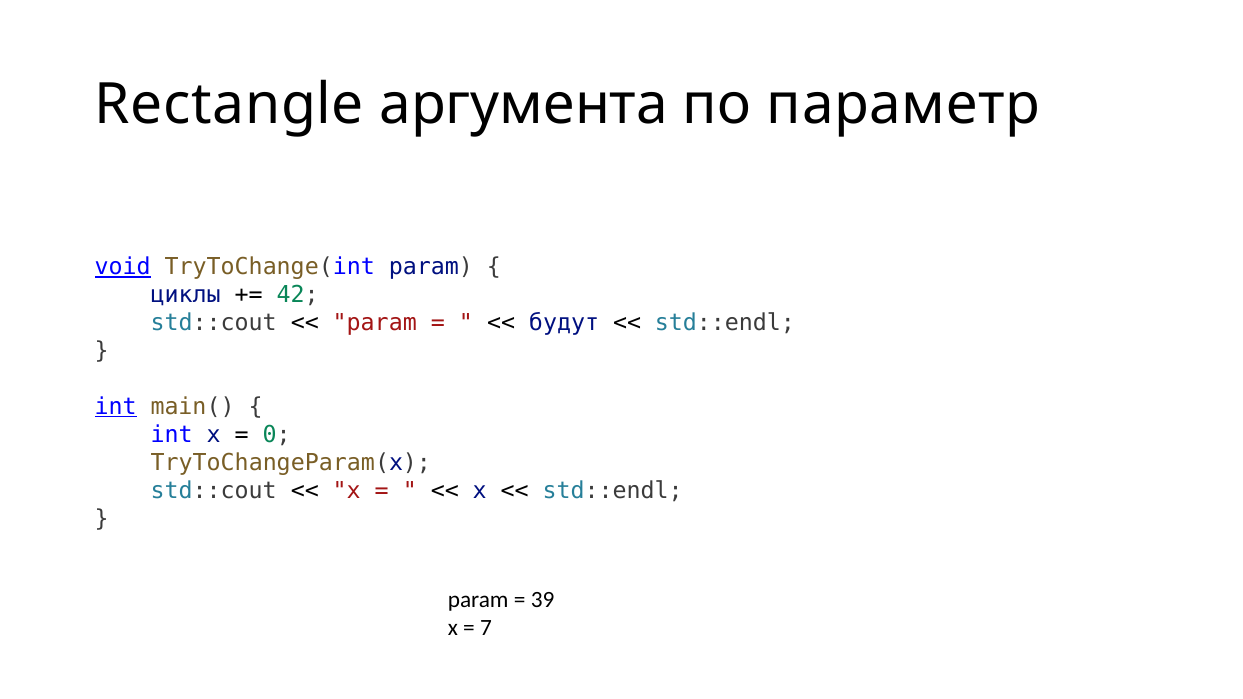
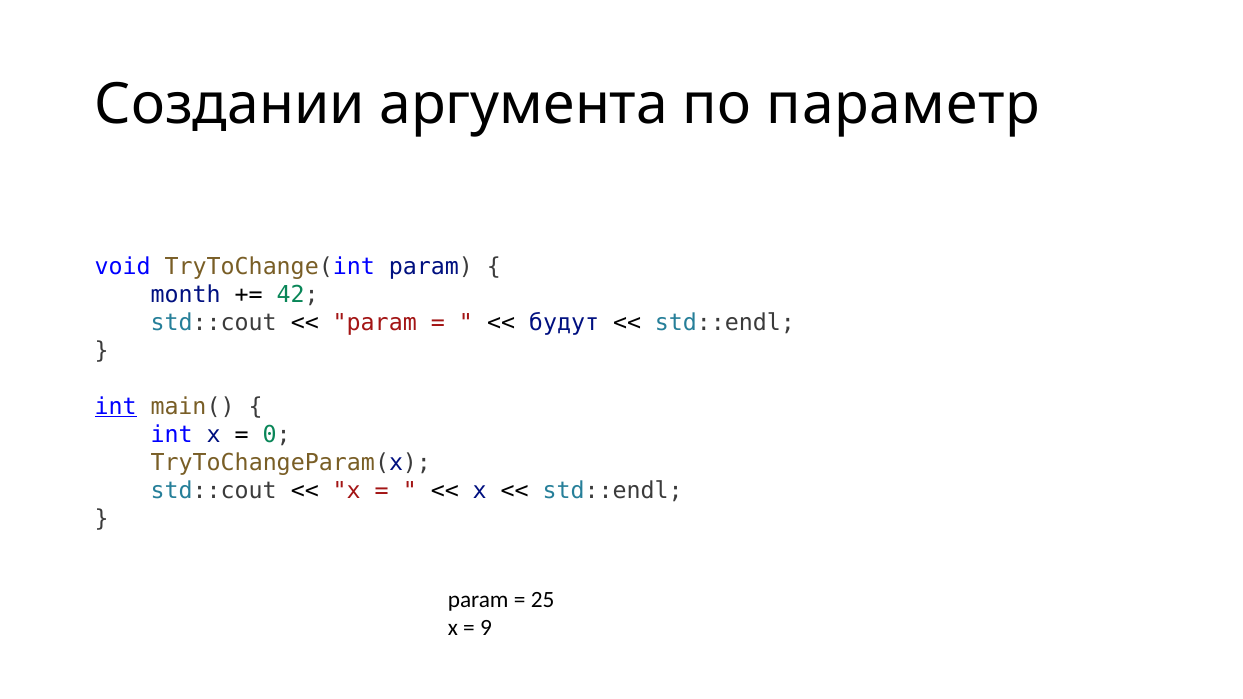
Rectangle: Rectangle -> Создании (230, 104)
void underline: present -> none (123, 267)
циклы: циклы -> month (186, 295)
39: 39 -> 25 (543, 600)
7: 7 -> 9 (486, 628)
